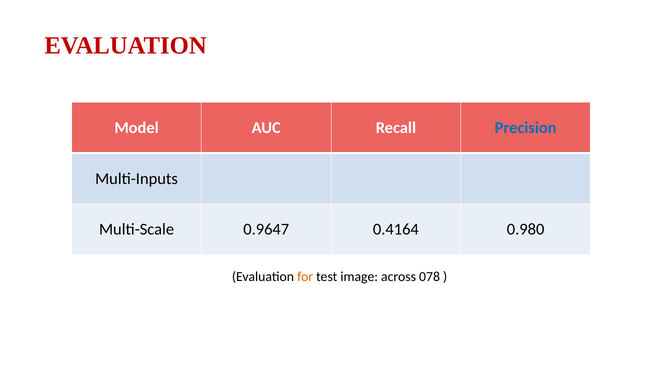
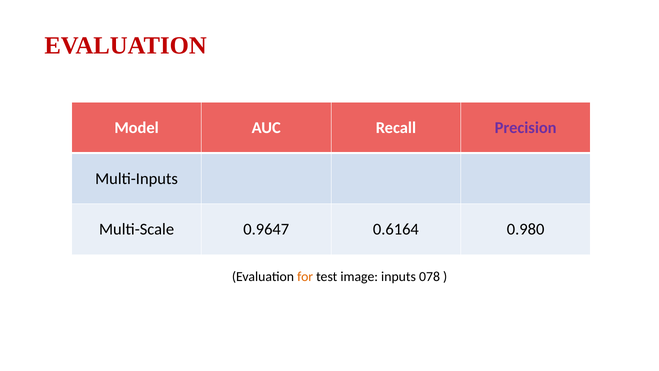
Precision colour: blue -> purple (526, 128)
0.4164: 0.4164 -> 0.6164 (396, 229)
across: across -> inputs (399, 277)
